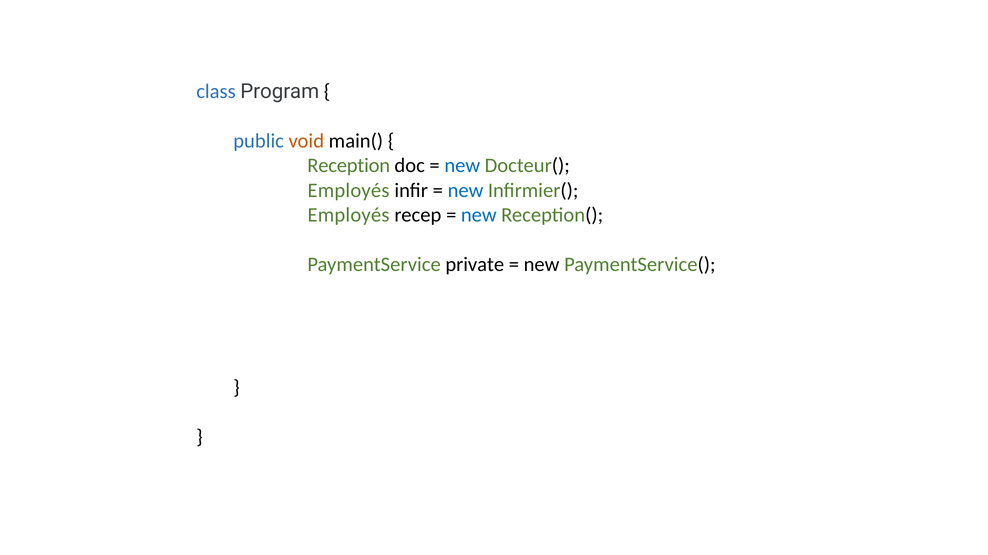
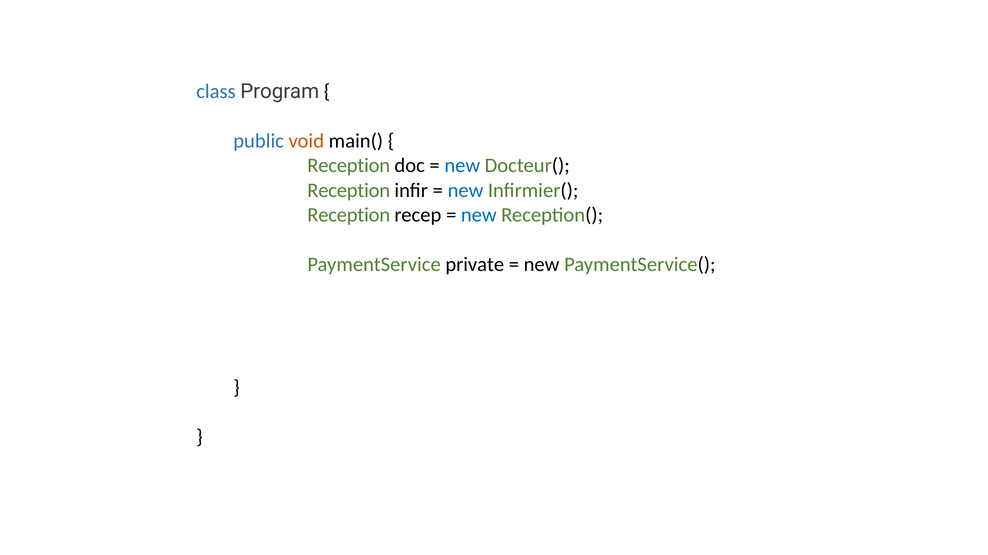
Employés: Employés -> Reception (349, 190)
Employés: Employés -> Reception (349, 215)
